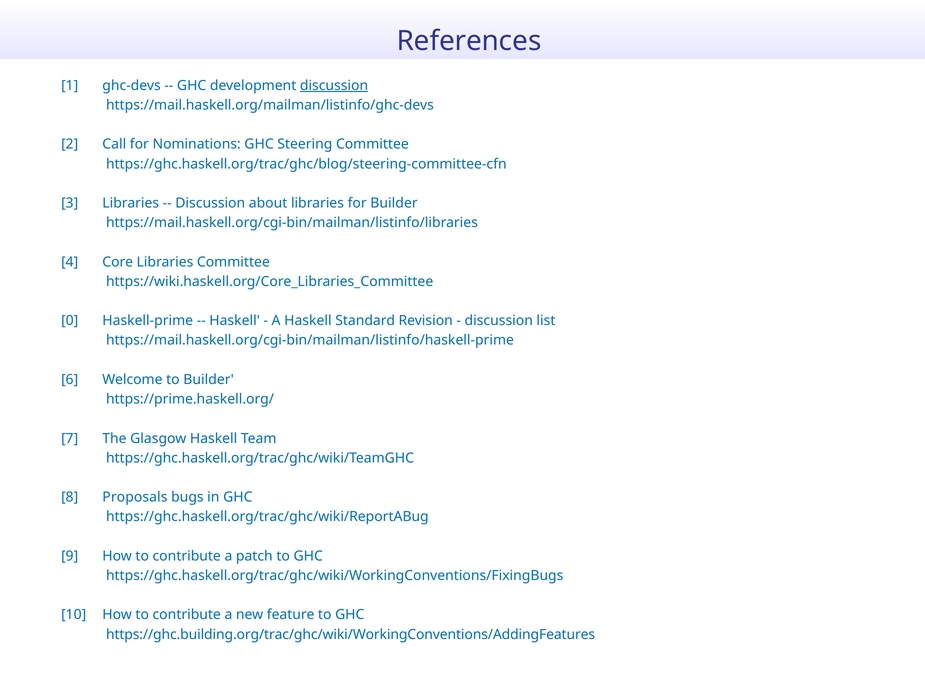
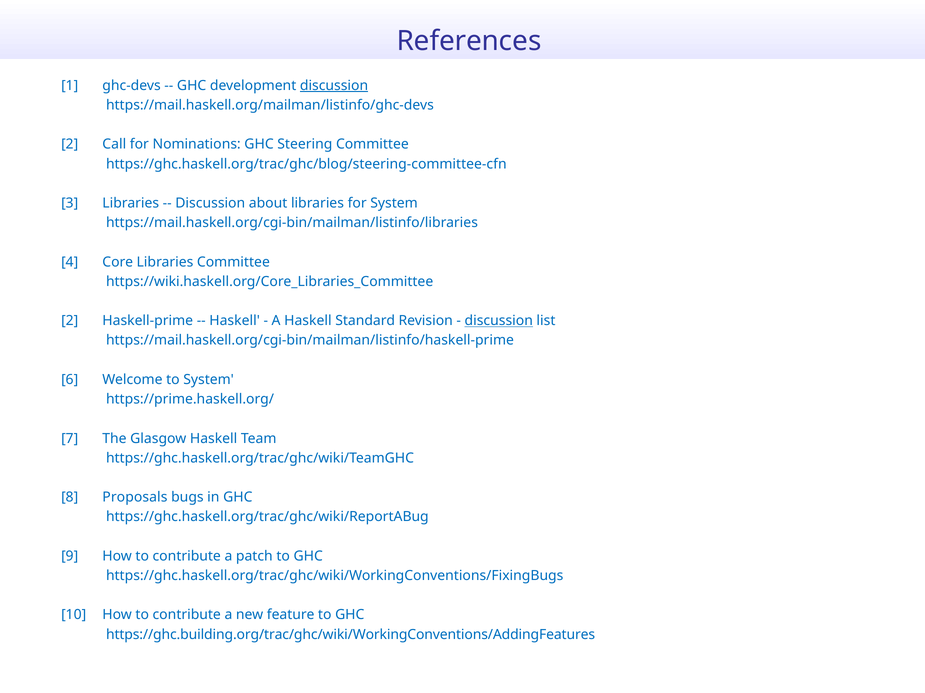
for Builder: Builder -> System (394, 203)
0: 0 -> 2 (70, 321)
discussion underline: none -> present (499, 321)
to Builder: Builder -> System (209, 380)
